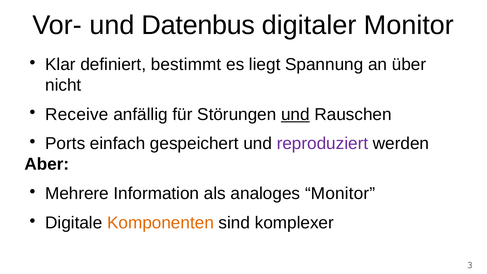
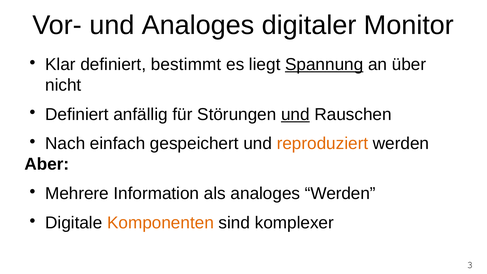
und Datenbus: Datenbus -> Analoges (198, 25)
Spannung underline: none -> present (324, 64)
Receive: Receive -> Definiert (77, 114)
Ports: Ports -> Nach (65, 144)
reproduziert colour: purple -> orange (322, 144)
analoges Monitor: Monitor -> Werden (340, 193)
